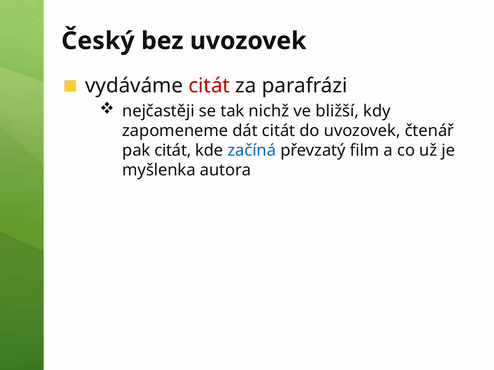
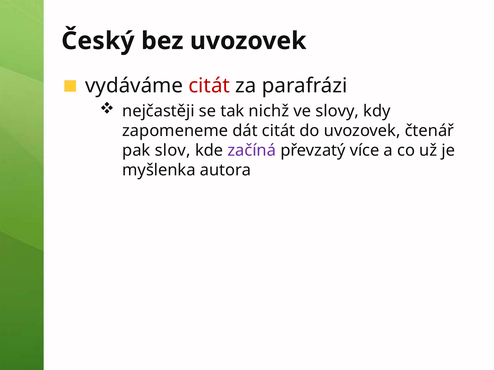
bližší: bližší -> slovy (337, 111)
pak citát: citát -> slov (173, 151)
začíná colour: blue -> purple (252, 151)
film: film -> více (365, 151)
